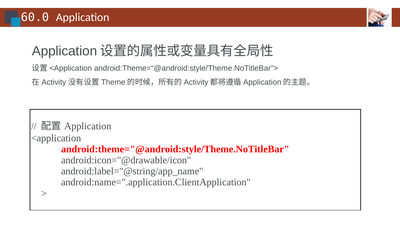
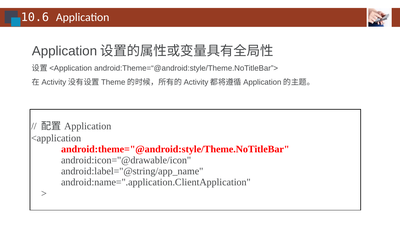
60.0: 60.0 -> 10.6 (35, 17)
